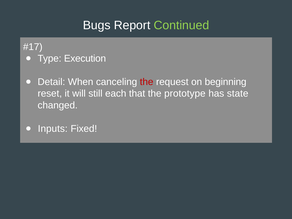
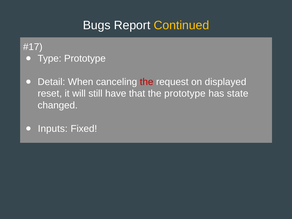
Continued colour: light green -> yellow (181, 25)
Type Execution: Execution -> Prototype (85, 59)
beginning: beginning -> displayed (226, 82)
each: each -> have (116, 94)
